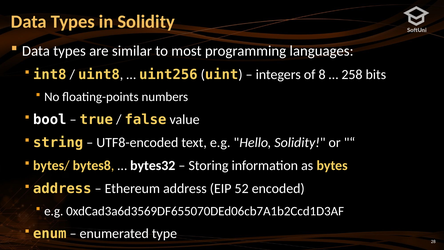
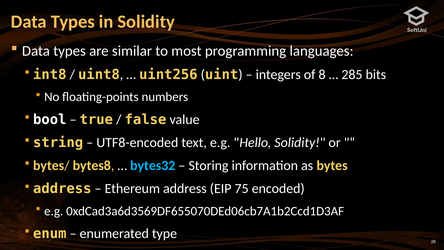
258: 258 -> 285 (352, 74)
bytes32 colour: white -> light blue (153, 166)
52: 52 -> 75 (242, 189)
